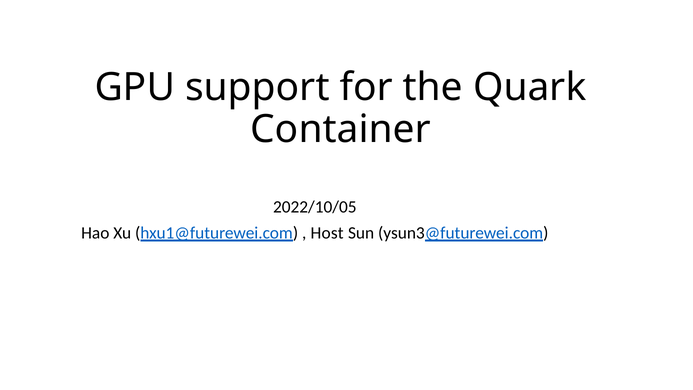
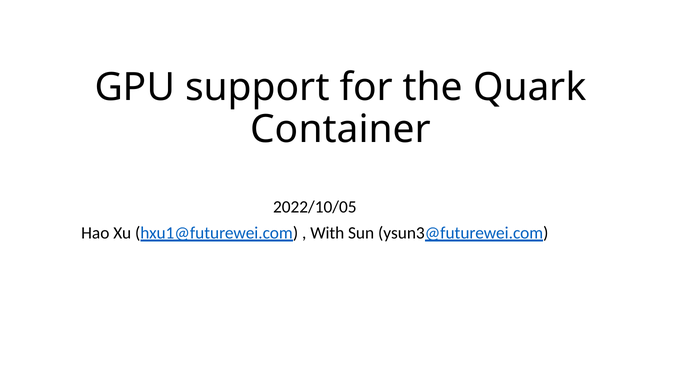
Host: Host -> With (327, 233)
